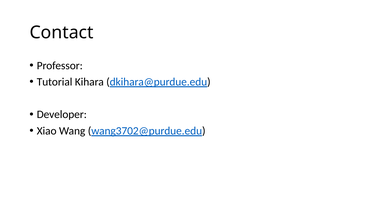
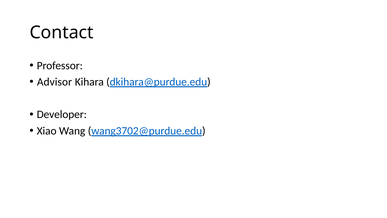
Tutorial: Tutorial -> Advisor (55, 82)
